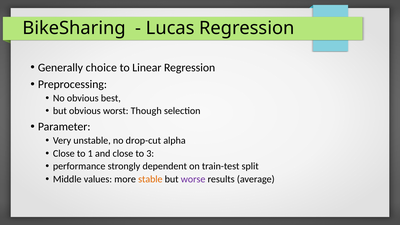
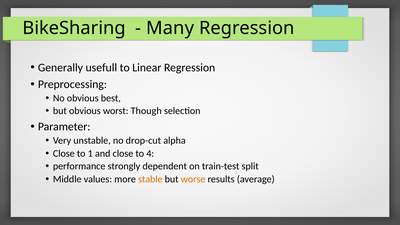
Lucas: Lucas -> Many (170, 28)
choice: choice -> usefull (101, 68)
3: 3 -> 4 (150, 153)
worse colour: purple -> orange (193, 179)
